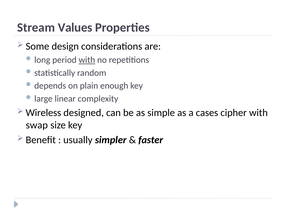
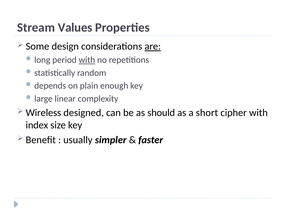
are underline: none -> present (153, 46)
simple: simple -> should (161, 113)
cases: cases -> short (207, 113)
swap: swap -> index (37, 125)
